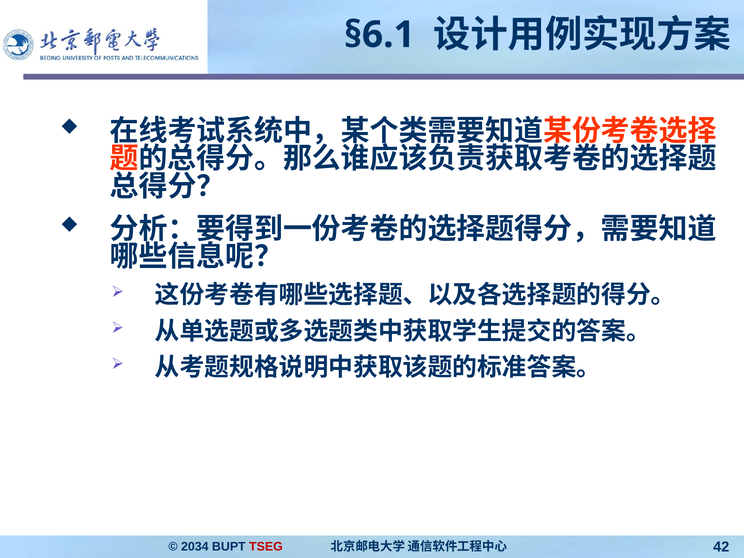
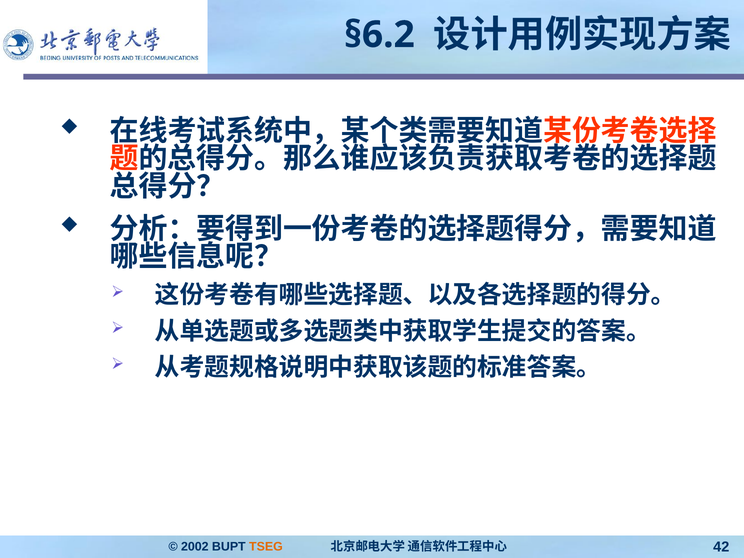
§6.1: §6.1 -> §6.2 (379, 35)
2034: 2034 -> 2002 (195, 547)
TSEG colour: red -> orange (266, 547)
